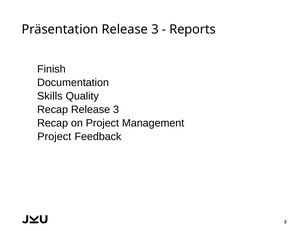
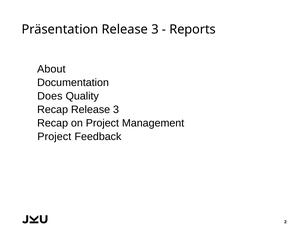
Finish: Finish -> About (51, 69)
Skills: Skills -> Does (50, 96)
